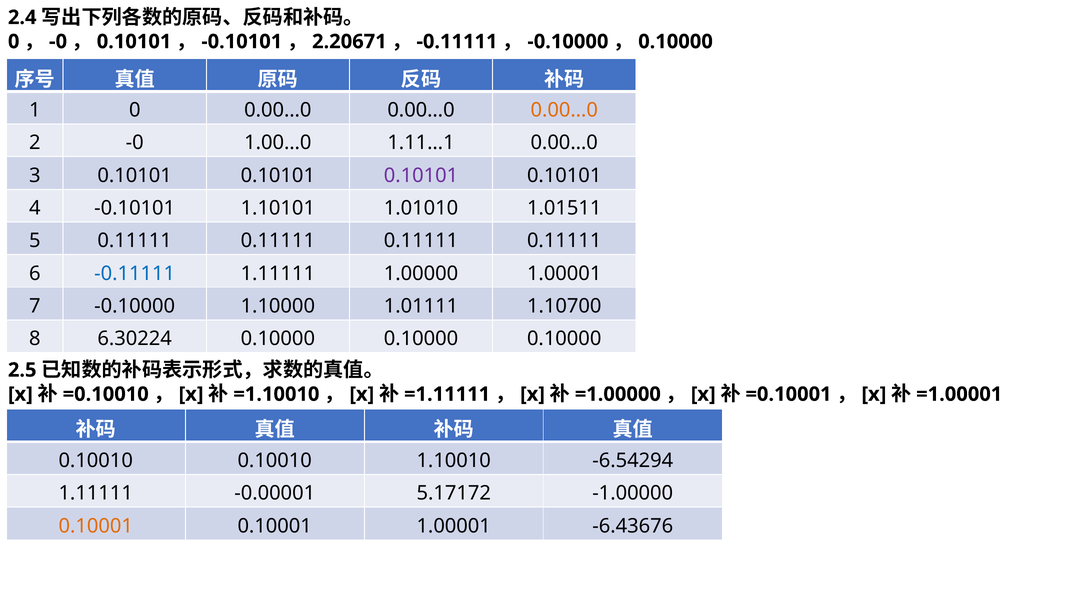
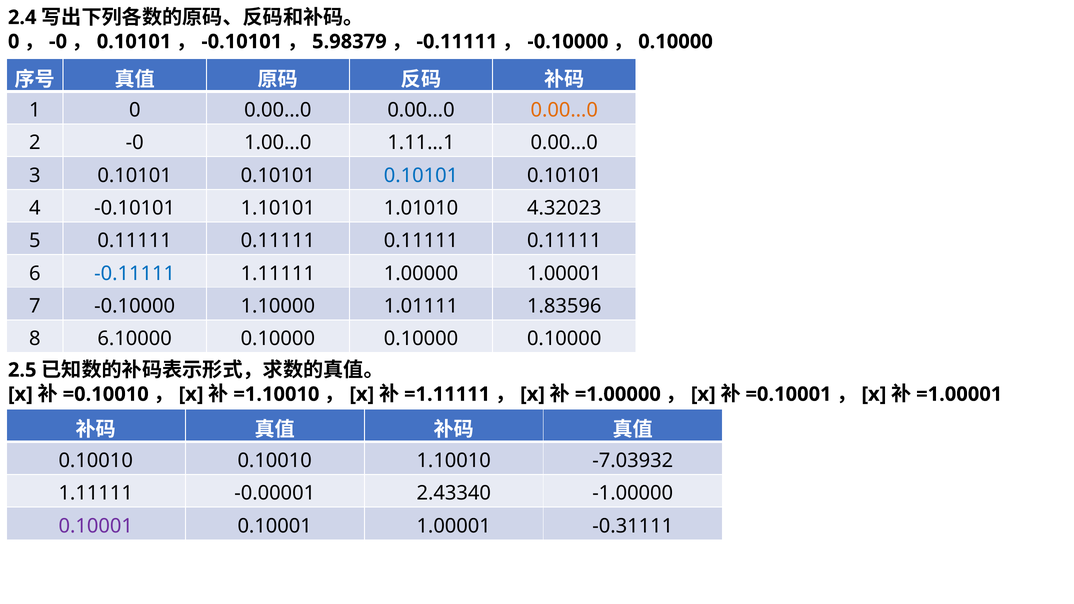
2.20671: 2.20671 -> 5.98379 (349, 42)
0.10101 colour: purple -> blue (421, 176)
1.01511: 1.01511 -> 4.32023 (564, 208)
1.10700: 1.10700 -> 1.83596 (564, 306)
6.30224: 6.30224 -> 6.10000 (135, 339)
-6.54294: -6.54294 -> -7.03932 (633, 461)
5.17172: 5.17172 -> 2.43340 (454, 493)
0.10001 colour: orange -> purple (96, 526)
-6.43676: -6.43676 -> -0.31111 (633, 526)
